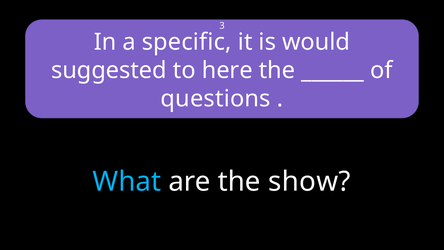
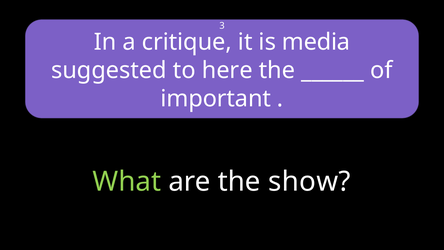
specific: specific -> critique (187, 42)
would: would -> media (316, 42)
questions: questions -> important (216, 99)
What colour: light blue -> light green (127, 182)
